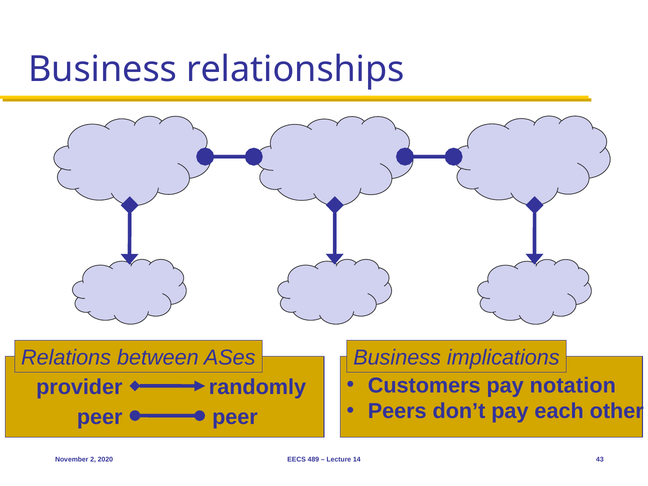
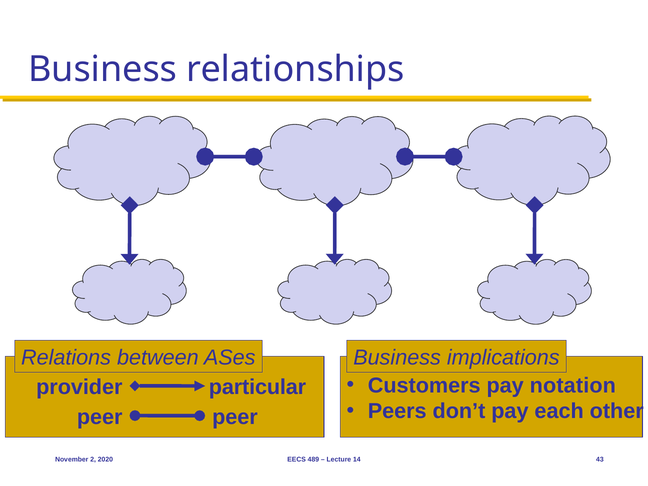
randomly: randomly -> particular (258, 387)
